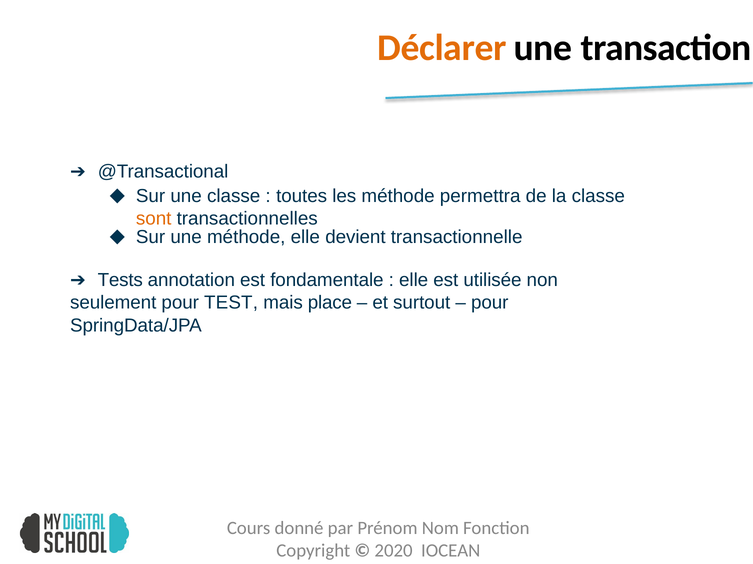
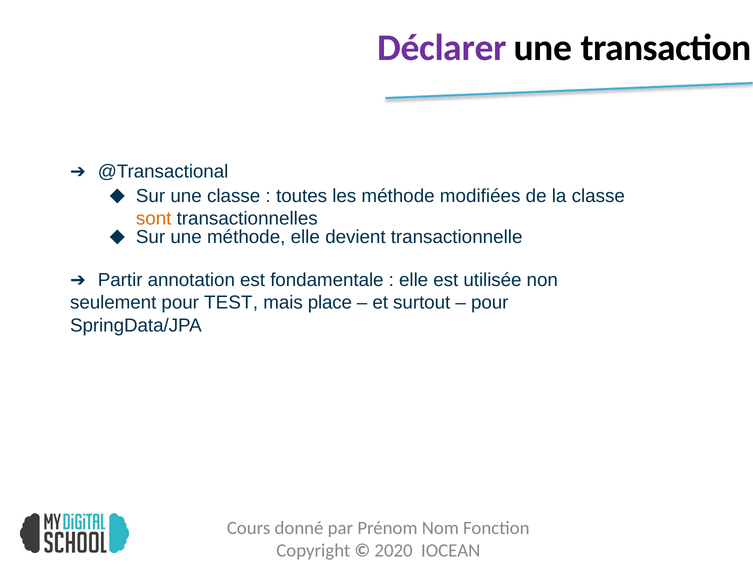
Déclarer colour: orange -> purple (442, 48)
permettra: permettra -> modifiées (480, 196)
Tests: Tests -> Partir (120, 281)
